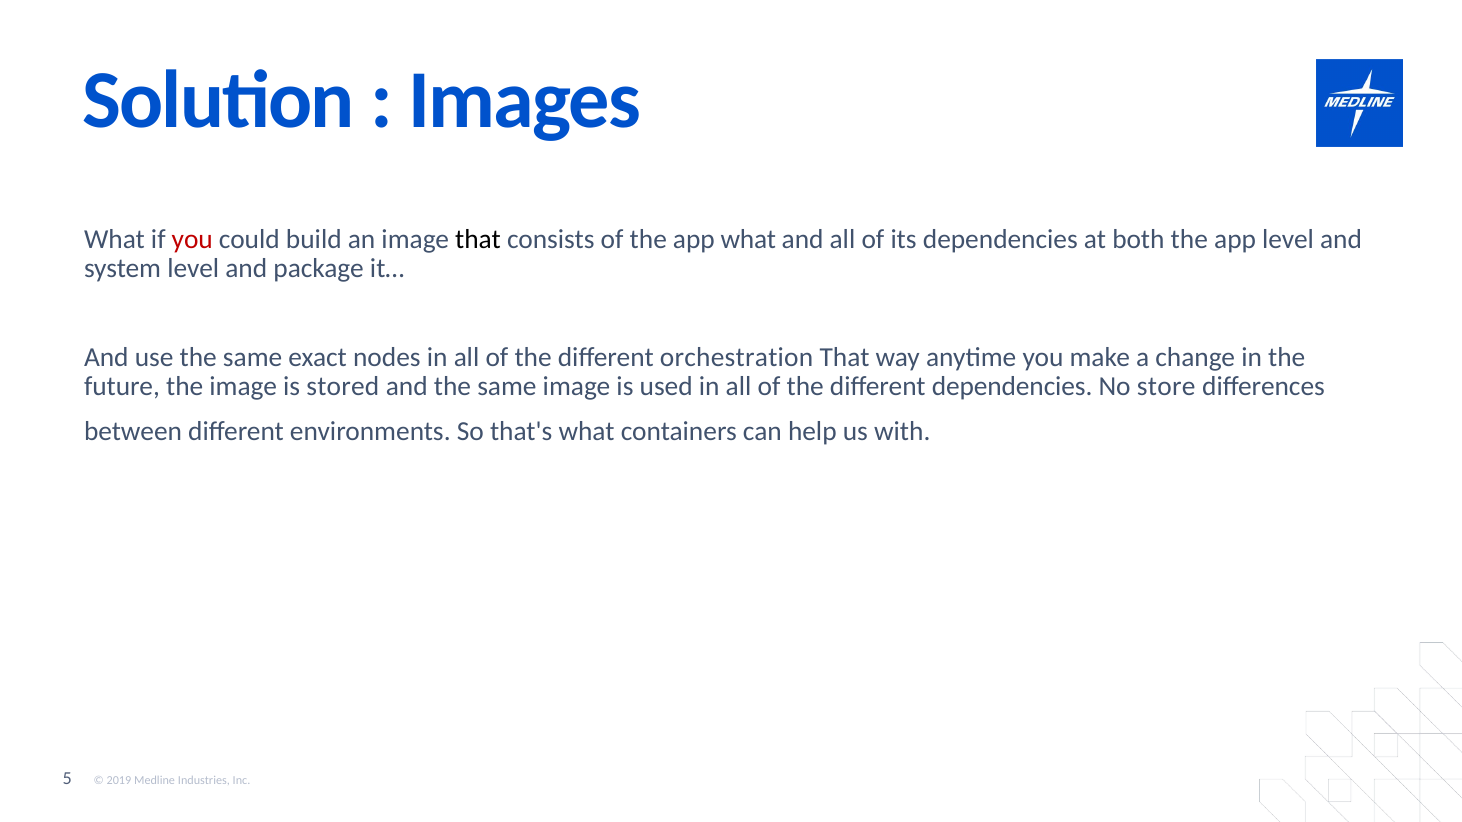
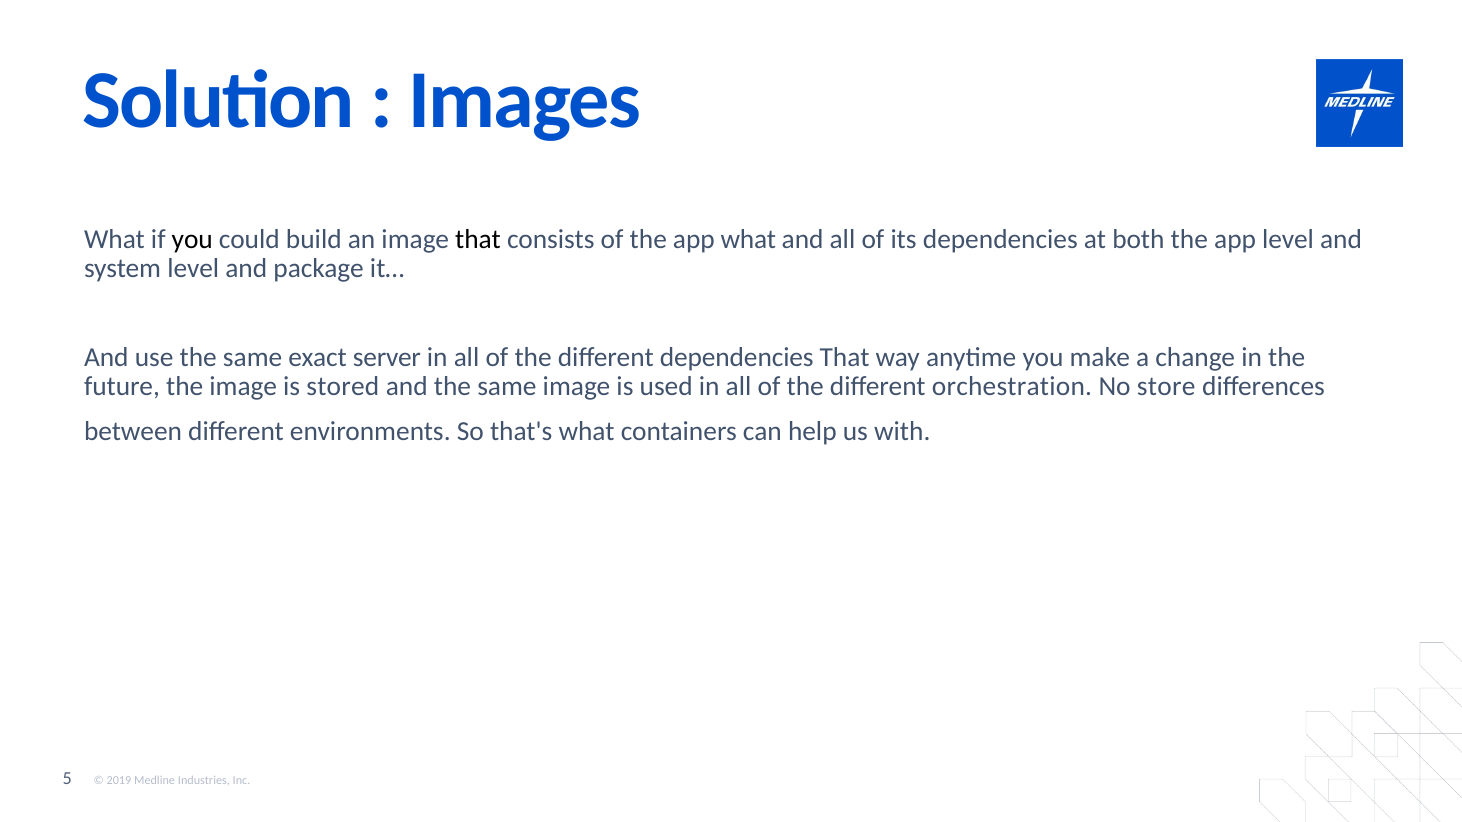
you colour: red -> black (192, 239)
nodes: nodes -> server (387, 358)
different orchestration: orchestration -> dependencies (737, 358)
different dependencies: dependencies -> orchestration (1012, 387)
